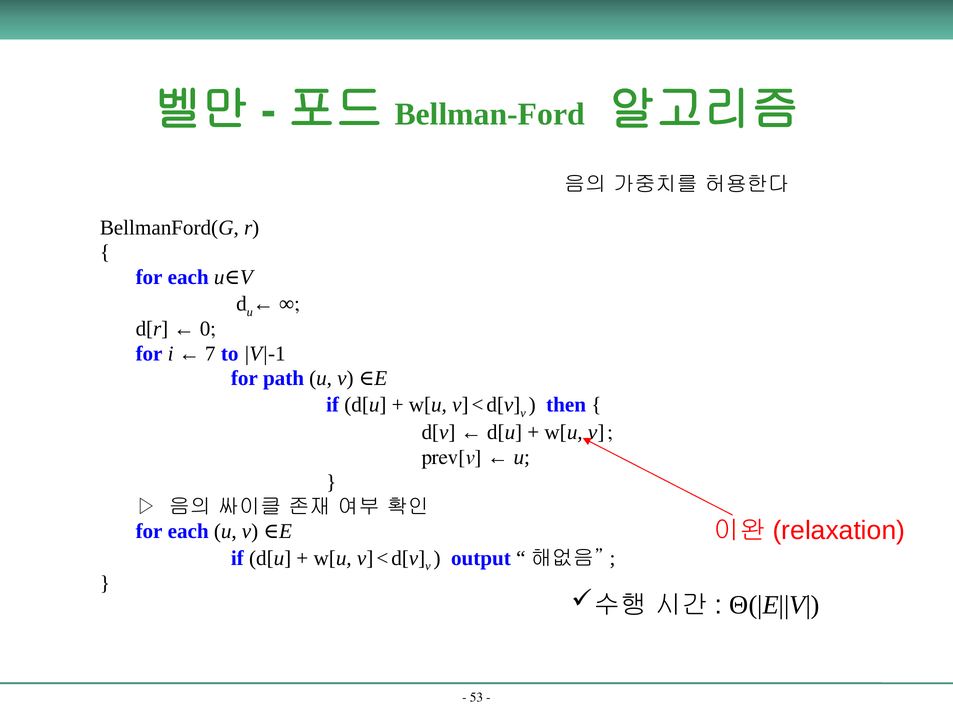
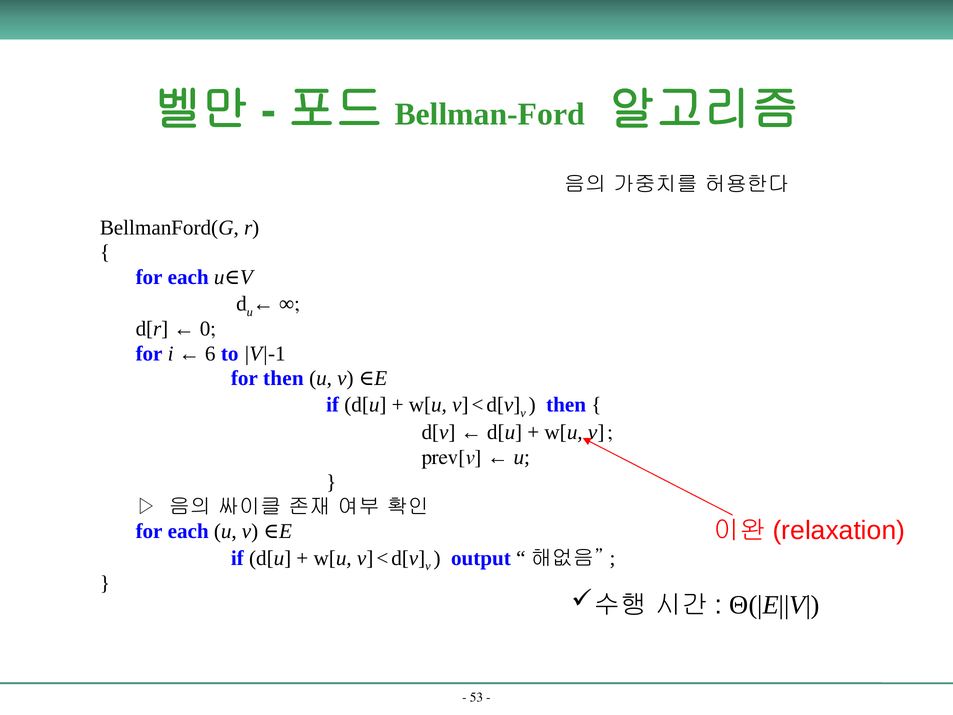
7: 7 -> 6 (210, 353)
for path: path -> then (283, 378)
